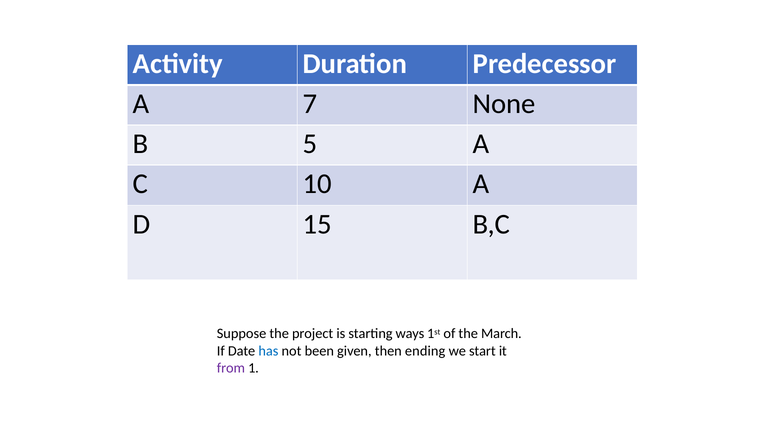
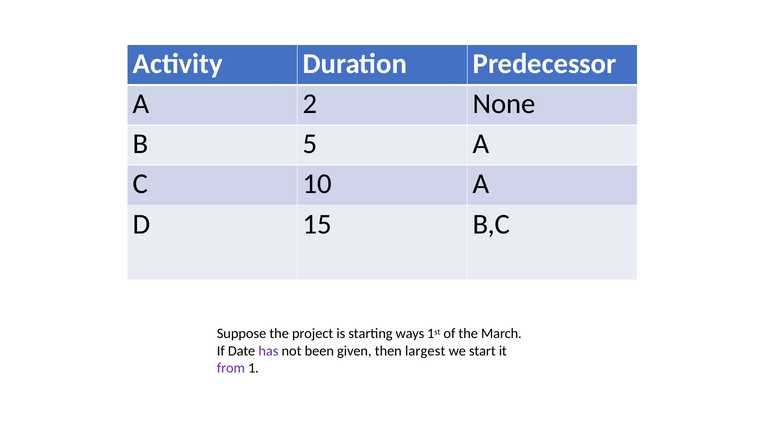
7: 7 -> 2 (310, 104)
has colour: blue -> purple (268, 351)
ending: ending -> largest (425, 351)
